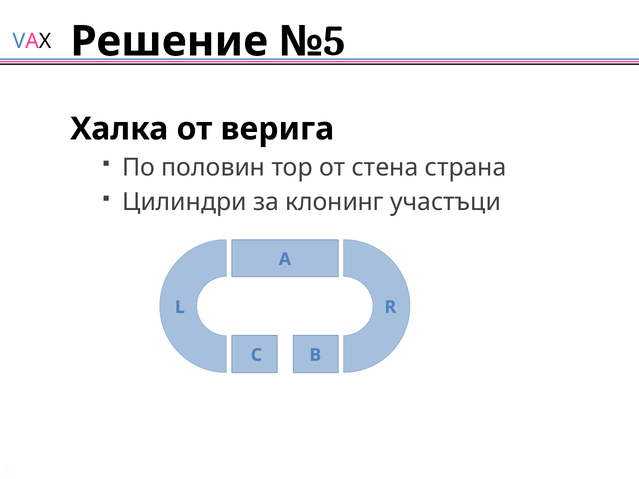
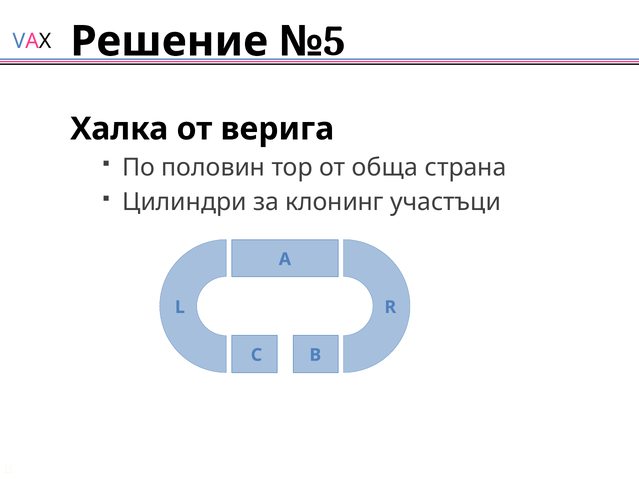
стена: стена -> обща (385, 168)
